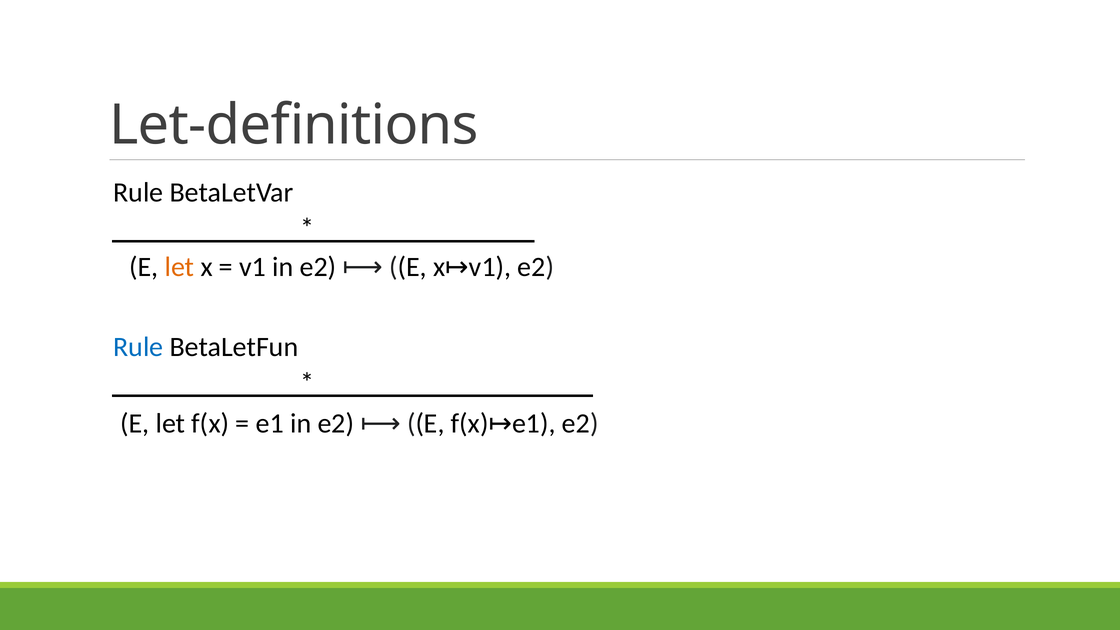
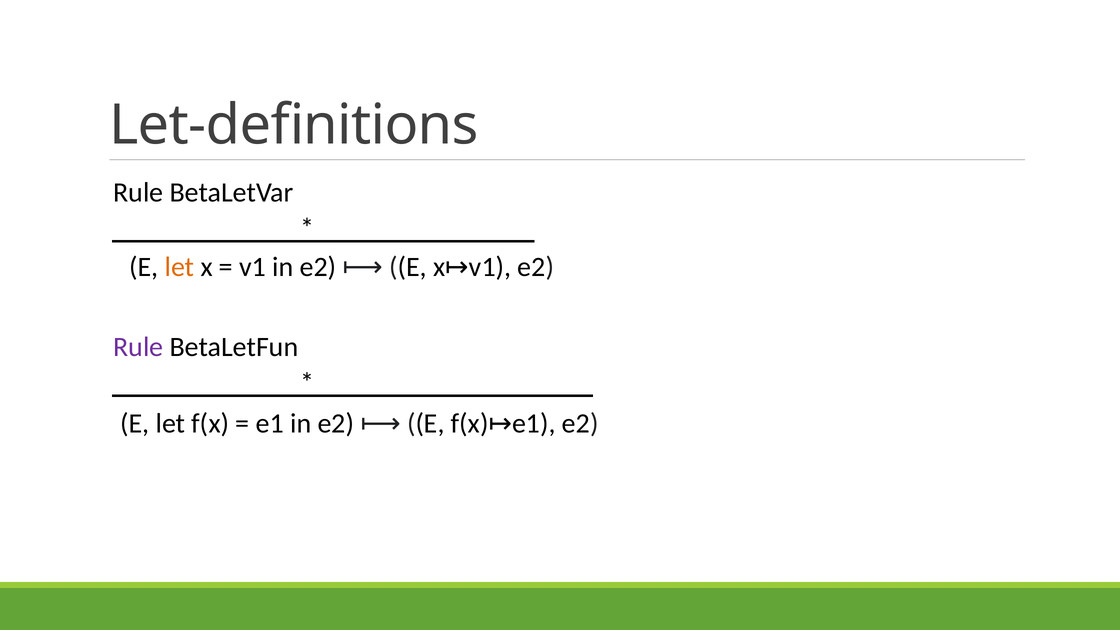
Rule colour: blue -> purple (138, 347)
